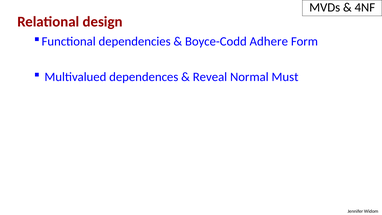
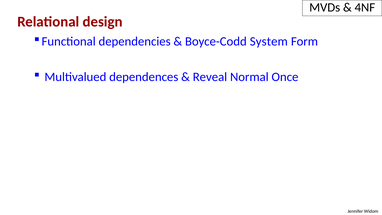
Adhere: Adhere -> System (269, 41)
Must: Must -> Once (285, 77)
